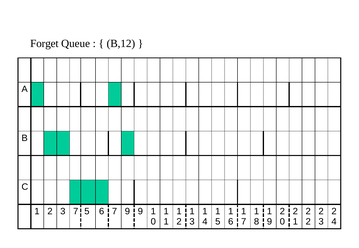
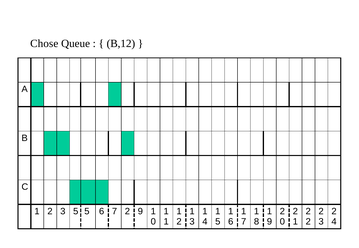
Forget: Forget -> Chose (44, 44)
3 7: 7 -> 5 (76, 212)
7 9: 9 -> 2 (127, 212)
